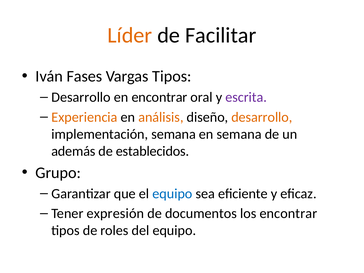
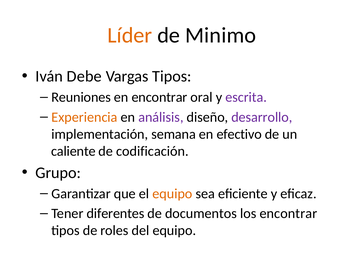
Facilitar: Facilitar -> Minimo (221, 35)
Fases: Fases -> Debe (84, 76)
Desarrollo: Desarrollo -> Reuniones (81, 97)
análisis colour: orange -> purple (161, 117)
desarrollo colour: orange -> purple (262, 117)
en semana: semana -> efectivo (239, 134)
además: además -> caliente (73, 151)
establecidos: establecidos -> codificación (152, 151)
equipo colour: blue -> orange (172, 194)
expresión: expresión -> diferentes (115, 213)
